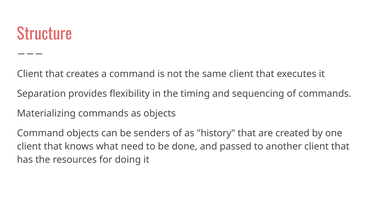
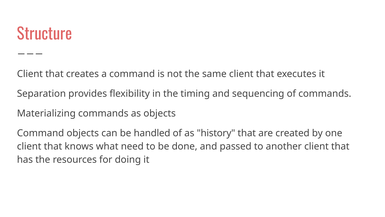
senders: senders -> handled (152, 133)
